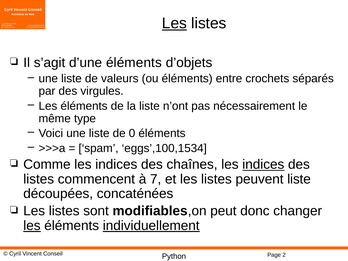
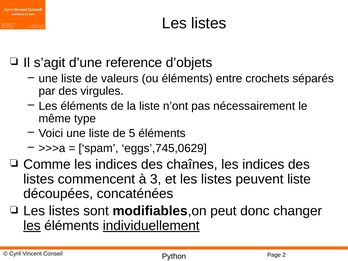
Les underline: present -> none (174, 23)
d’une éléments: éléments -> reference (134, 63)
0: 0 -> 5 (132, 133)
eggs’,100,1534: eggs’,100,1534 -> eggs’,745,0629 (164, 148)
indices underline: present -> none (263, 164)
7: 7 -> 3 (156, 179)
